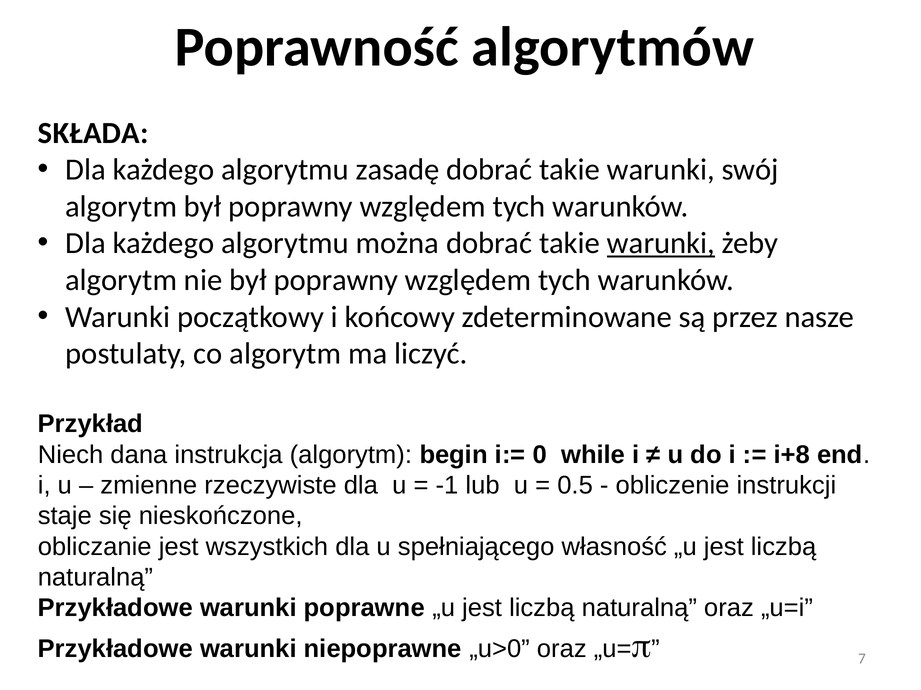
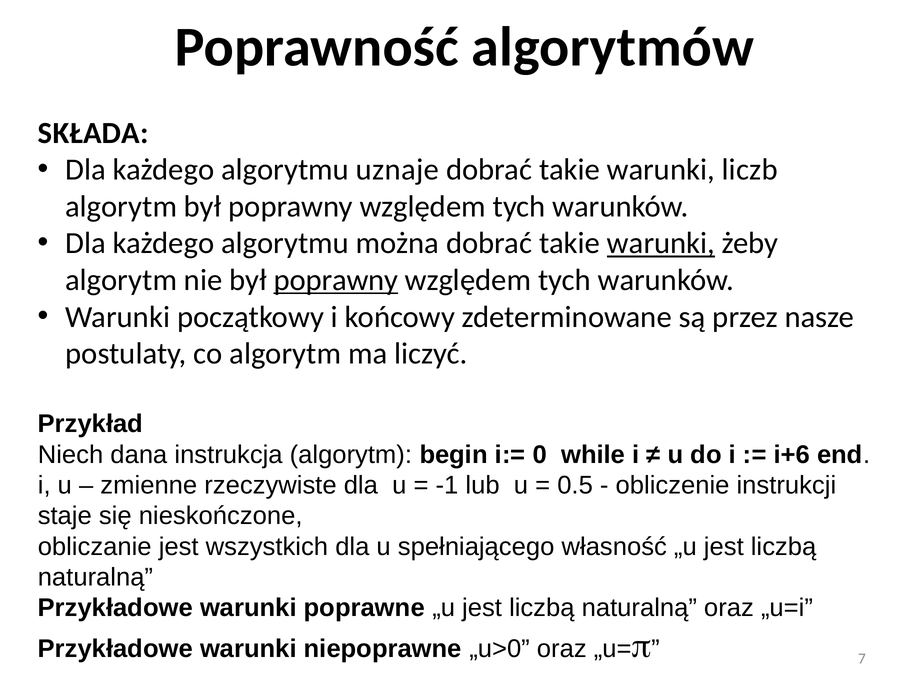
zasadę: zasadę -> uznaje (397, 170)
swój: swój -> liczb (750, 170)
poprawny underline: none -> present (336, 280)
i+8: i+8 -> i+6 (792, 455)
